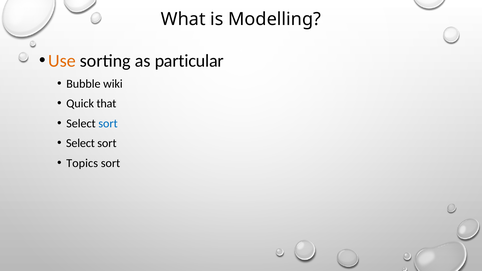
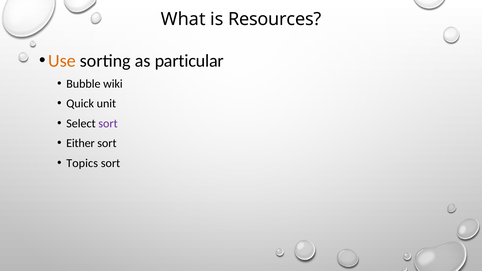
Modelling: Modelling -> Resources (275, 19)
that: that -> unit (106, 104)
sort colour: blue -> purple (108, 124)
Select: Select -> Either (80, 143)
